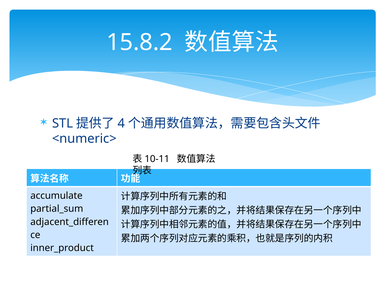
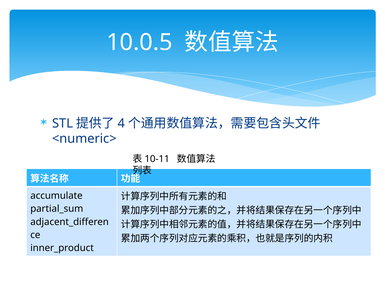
15.8.2: 15.8.2 -> 10.0.5 (139, 42)
